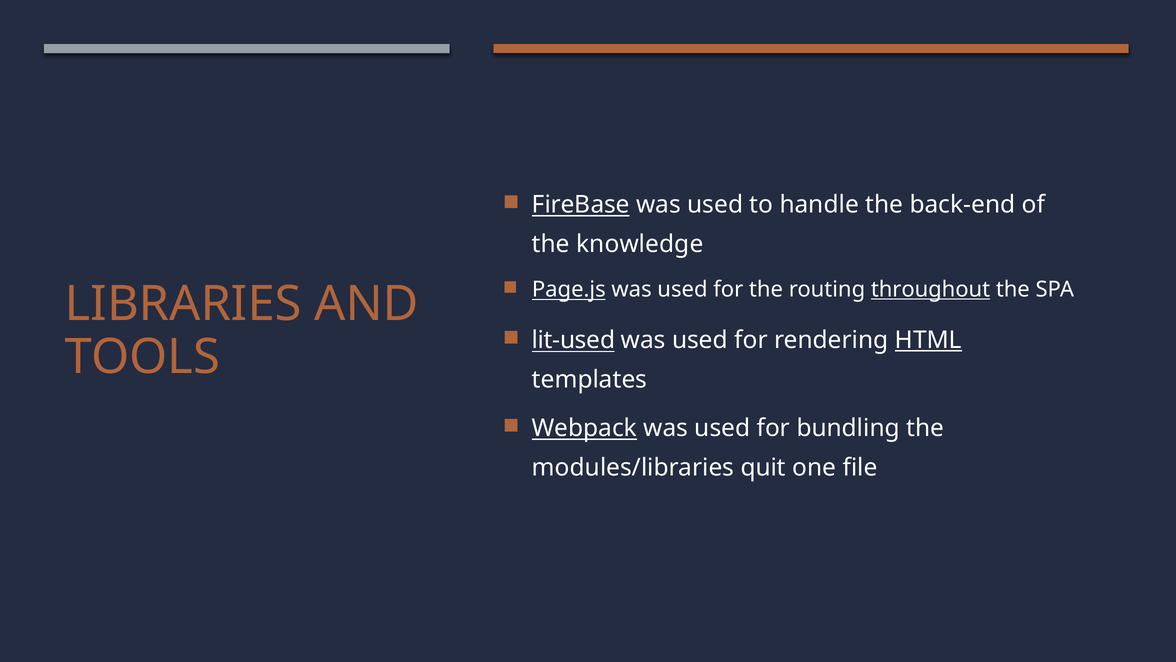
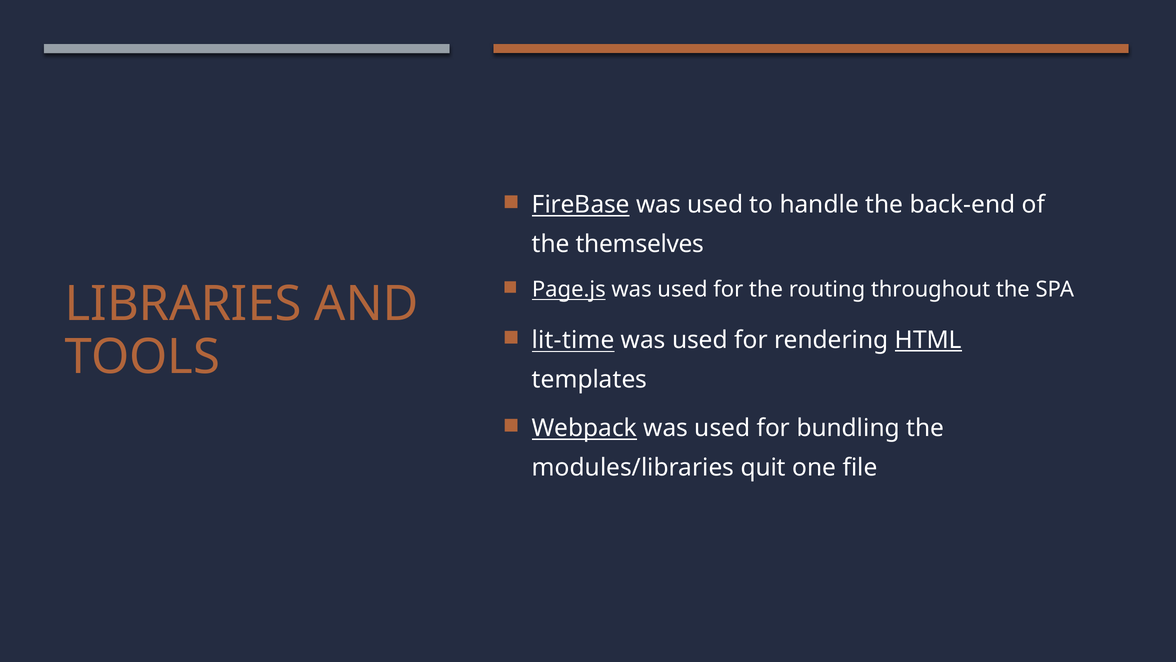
knowledge: knowledge -> themselves (640, 244)
throughout underline: present -> none (930, 289)
lit-used: lit-used -> lit-time (573, 340)
